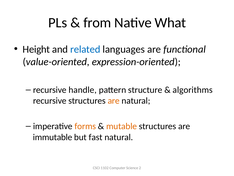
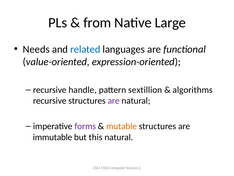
What: What -> Large (170, 23)
Height: Height -> Needs (36, 49)
structure: structure -> sextillion (145, 90)
are colour: orange -> purple (114, 100)
forms colour: orange -> purple (85, 126)
fast: fast -> this (96, 137)
